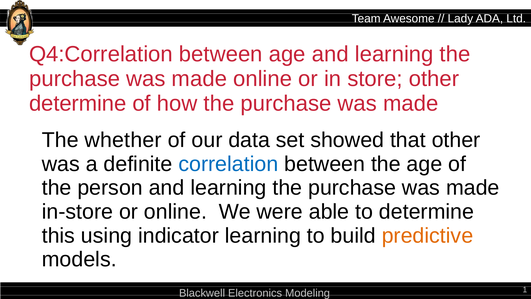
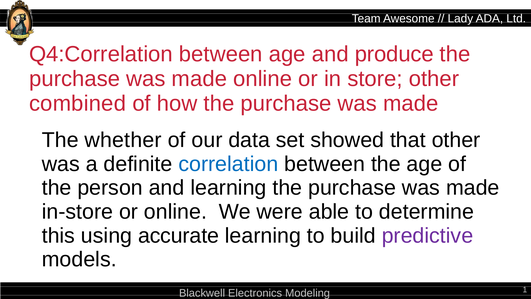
age and learning: learning -> produce (394, 54)
determine: determine -> combined (78, 103)
indicator: indicator -> accurate (179, 235)
predictive colour: orange -> purple (427, 235)
